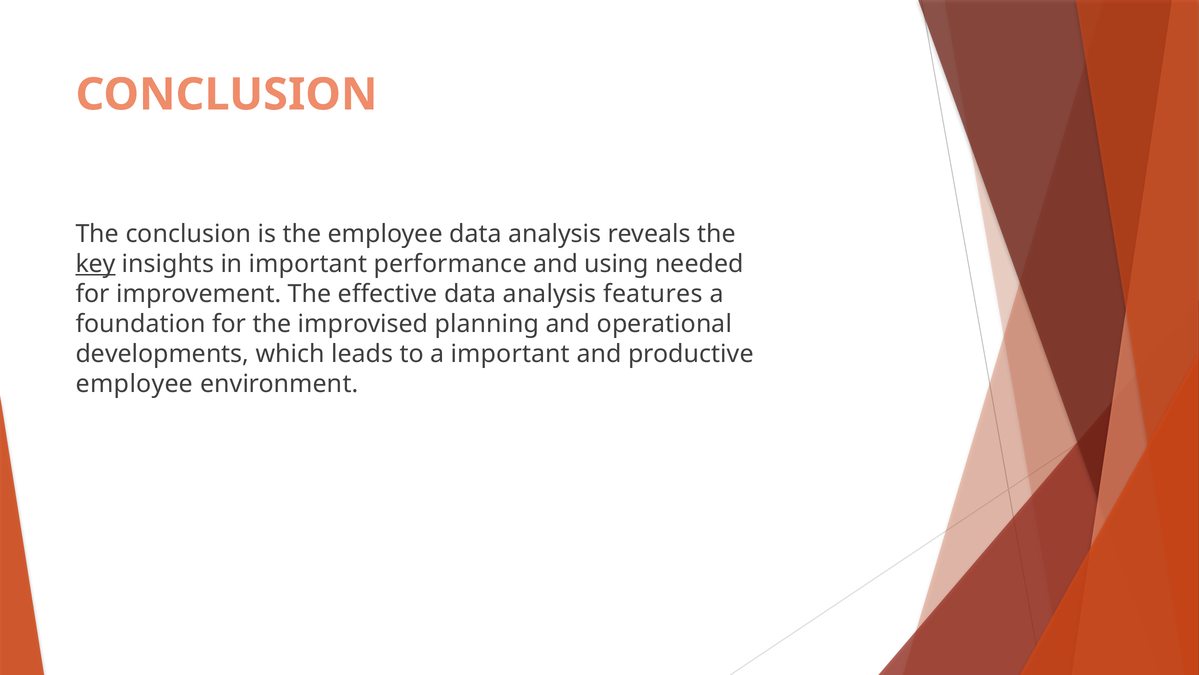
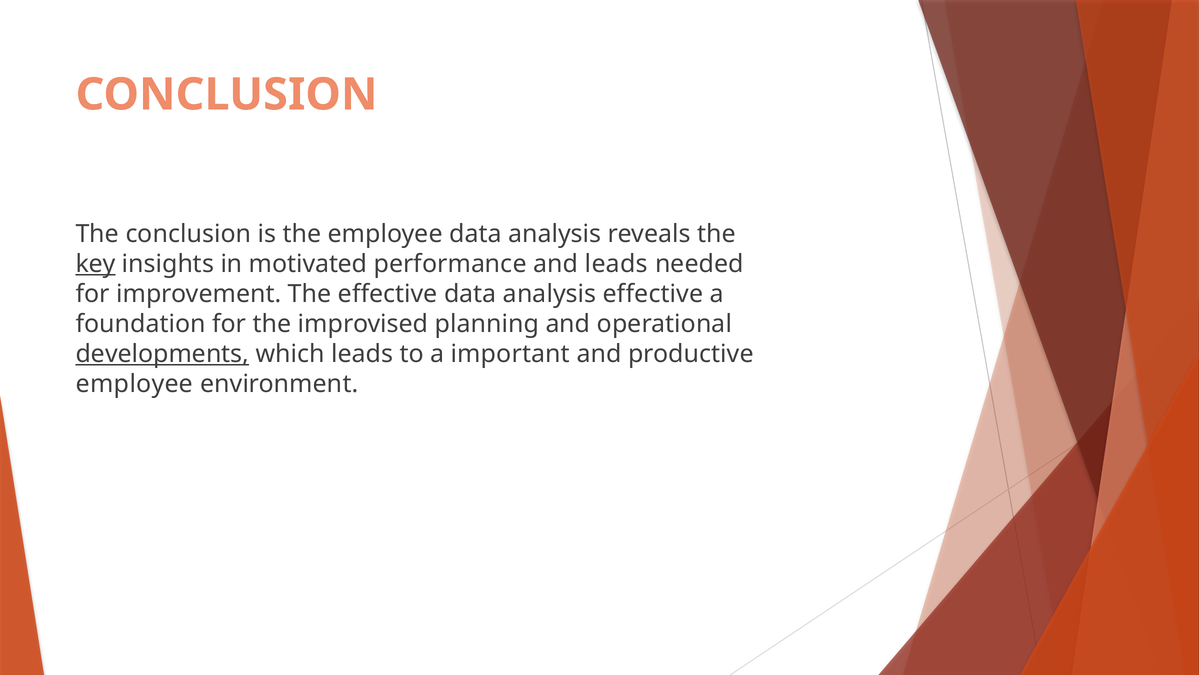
in important: important -> motivated (308, 264)
and using: using -> leads (616, 264)
analysis features: features -> effective (653, 294)
developments underline: none -> present (162, 354)
